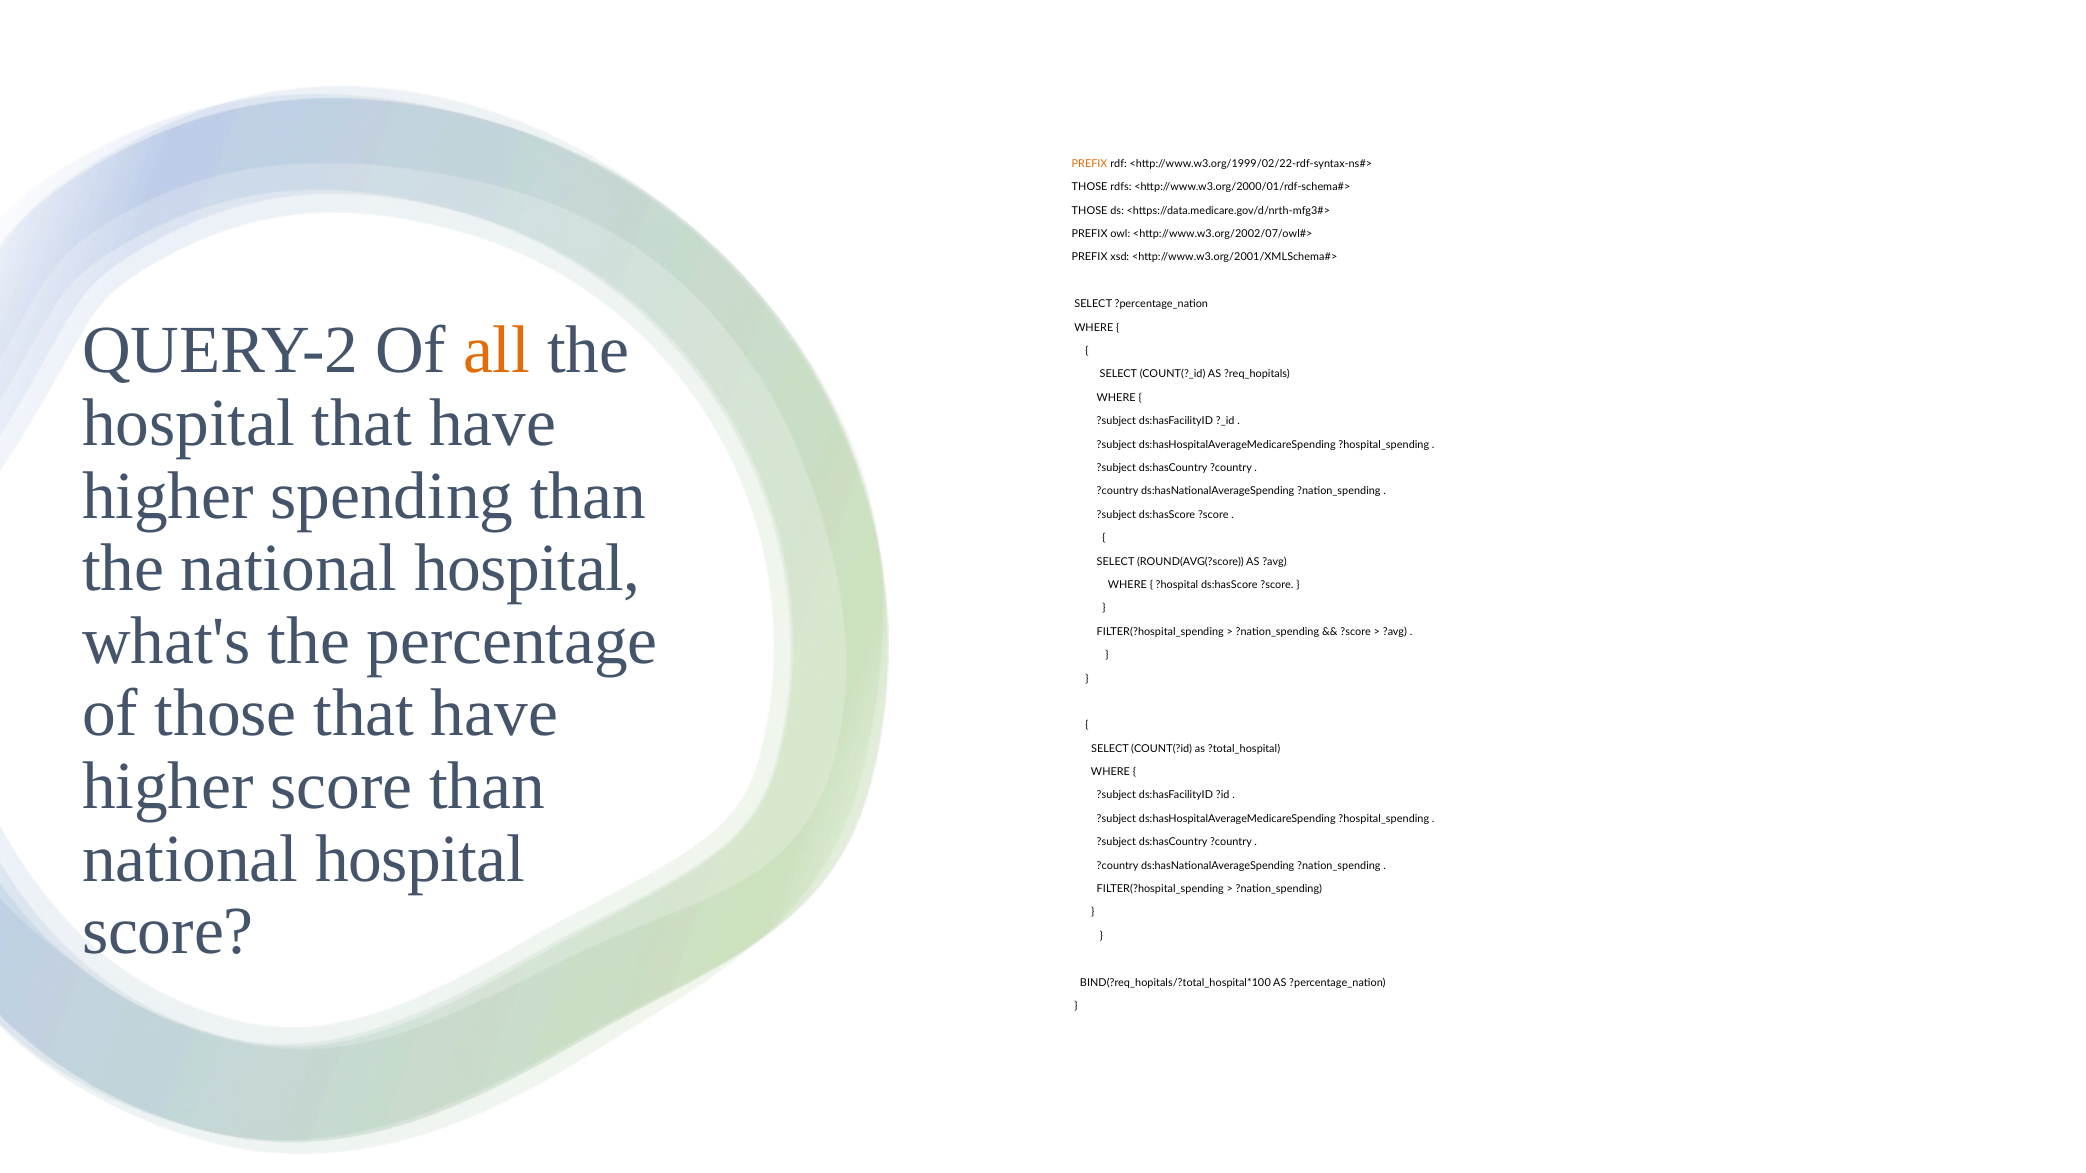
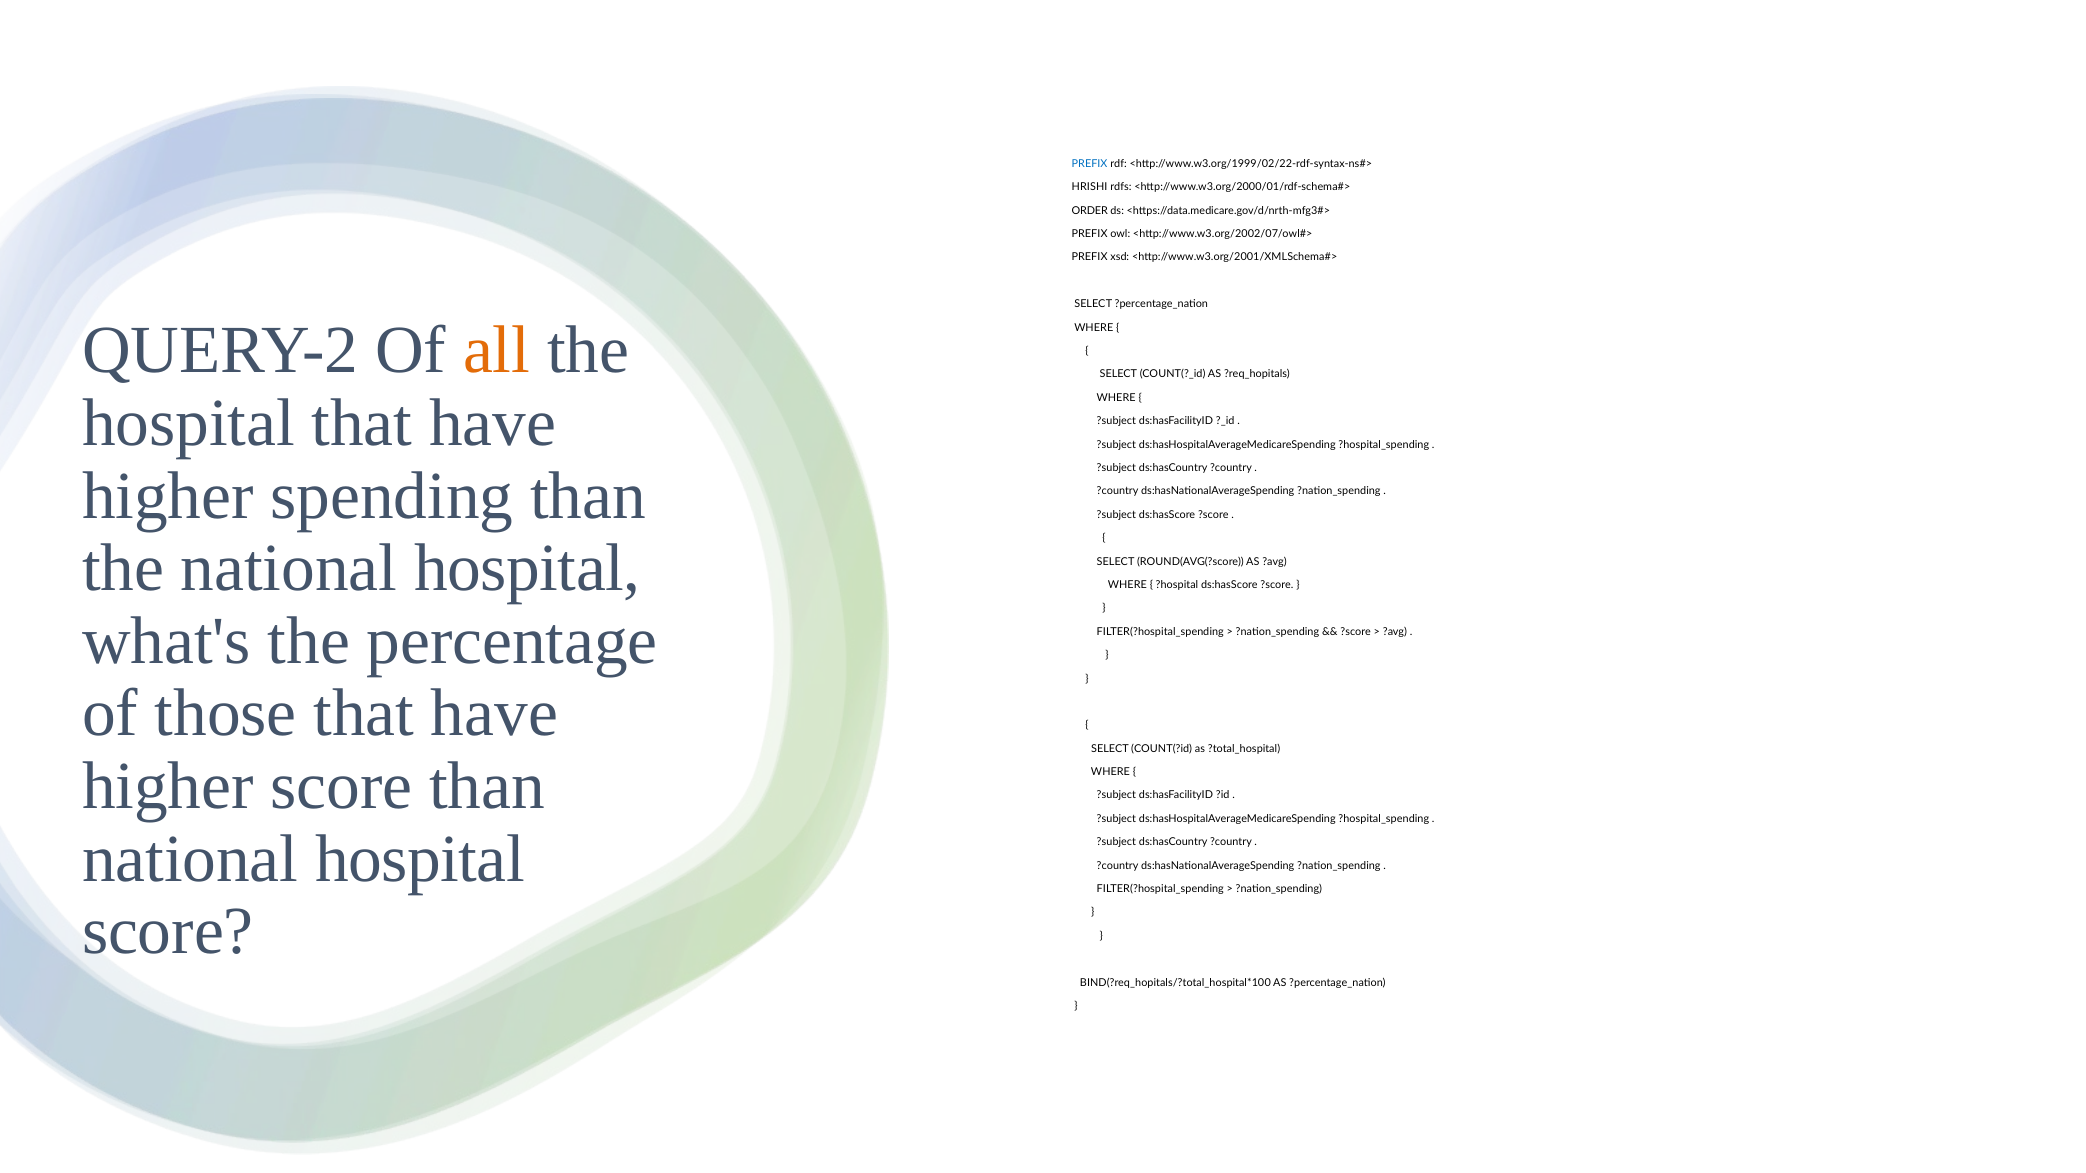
PREFIX colour: orange -> blue (1090, 164)
THOSE: THOSE -> HRISHI (1090, 187)
THOSE: THOSE -> ORDER (1090, 211)
